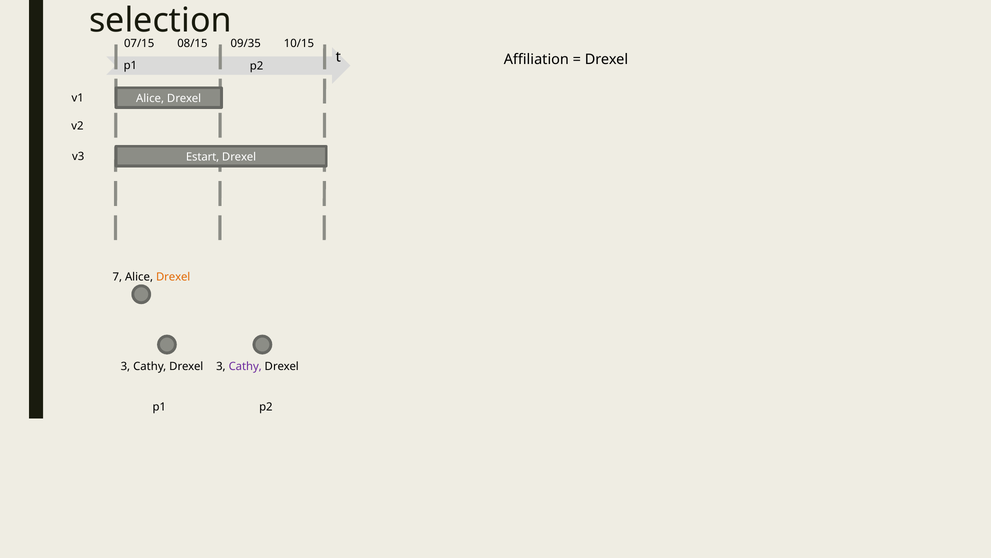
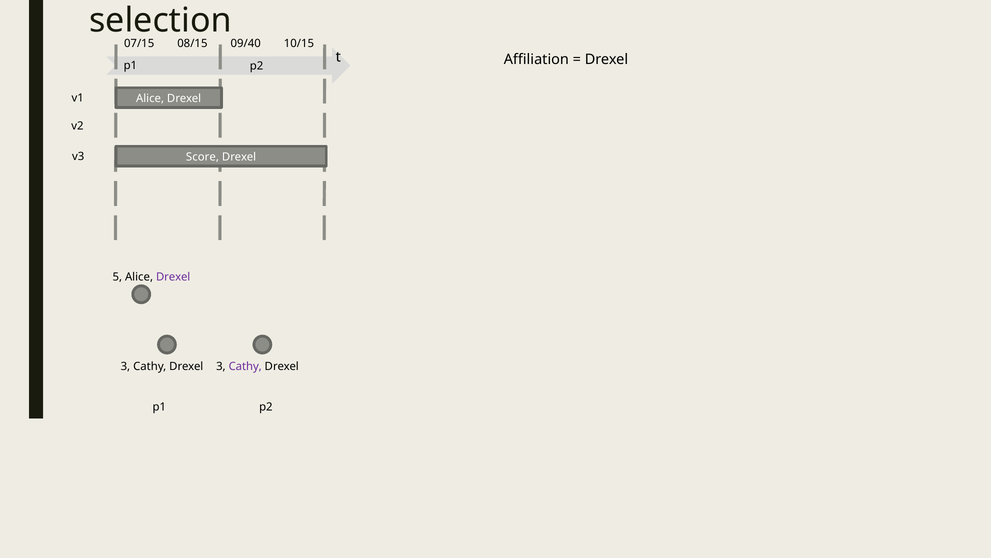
09/35: 09/35 -> 09/40 (246, 43)
Estart: Estart -> Score (202, 157)
7: 7 -> 5 (117, 277)
Drexel colour: orange -> purple (173, 277)
